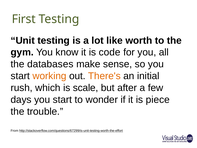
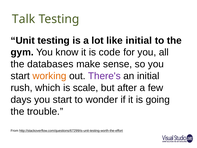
First: First -> Talk (24, 19)
like worth: worth -> initial (139, 40)
There's colour: orange -> purple (104, 76)
piece: piece -> going (158, 99)
